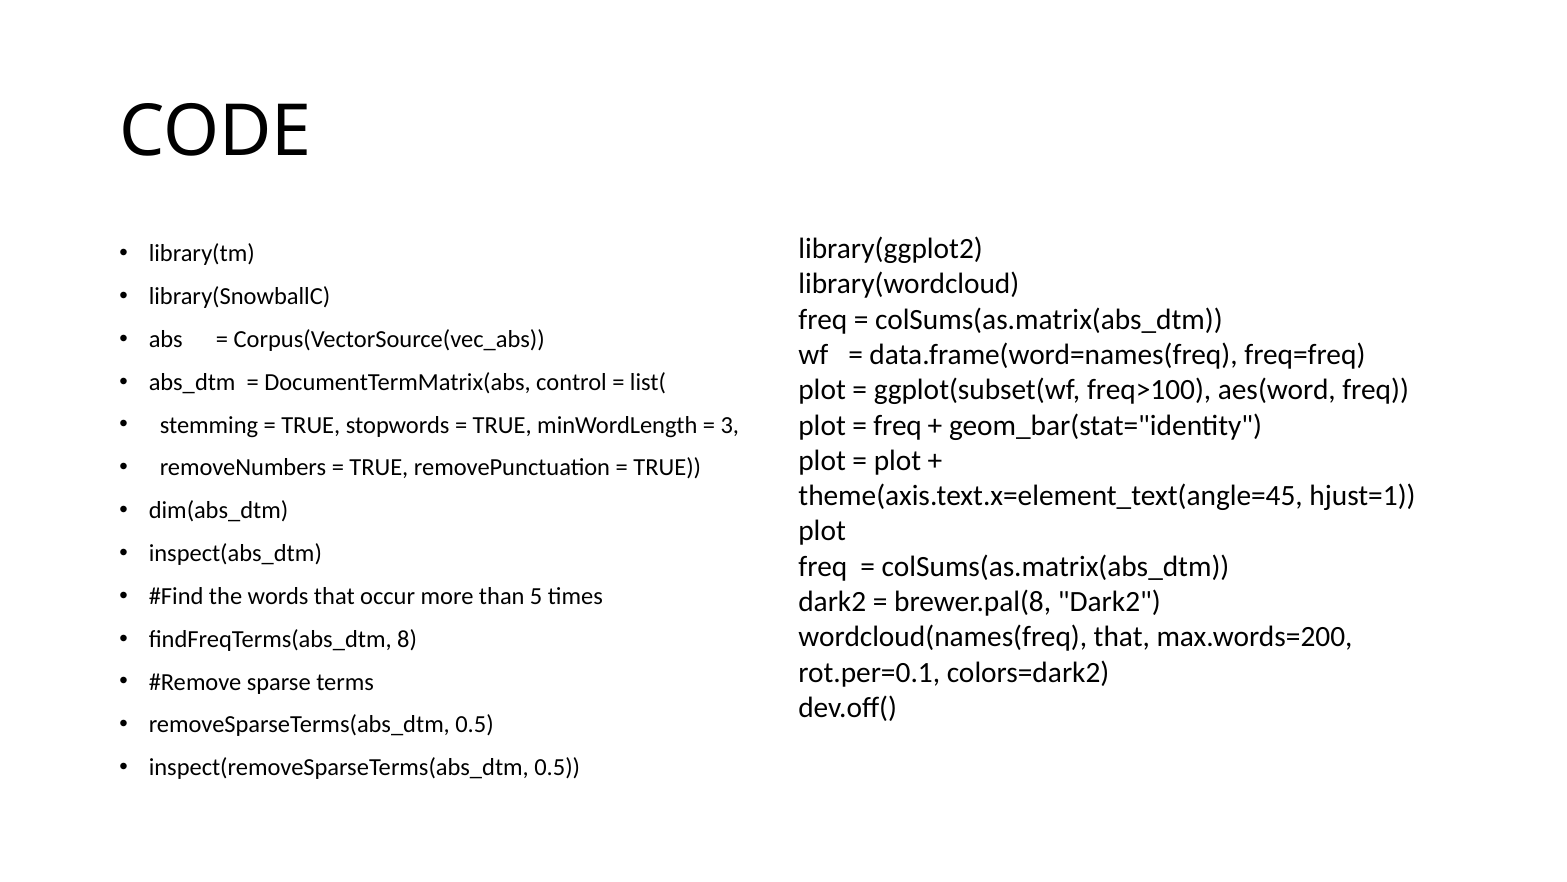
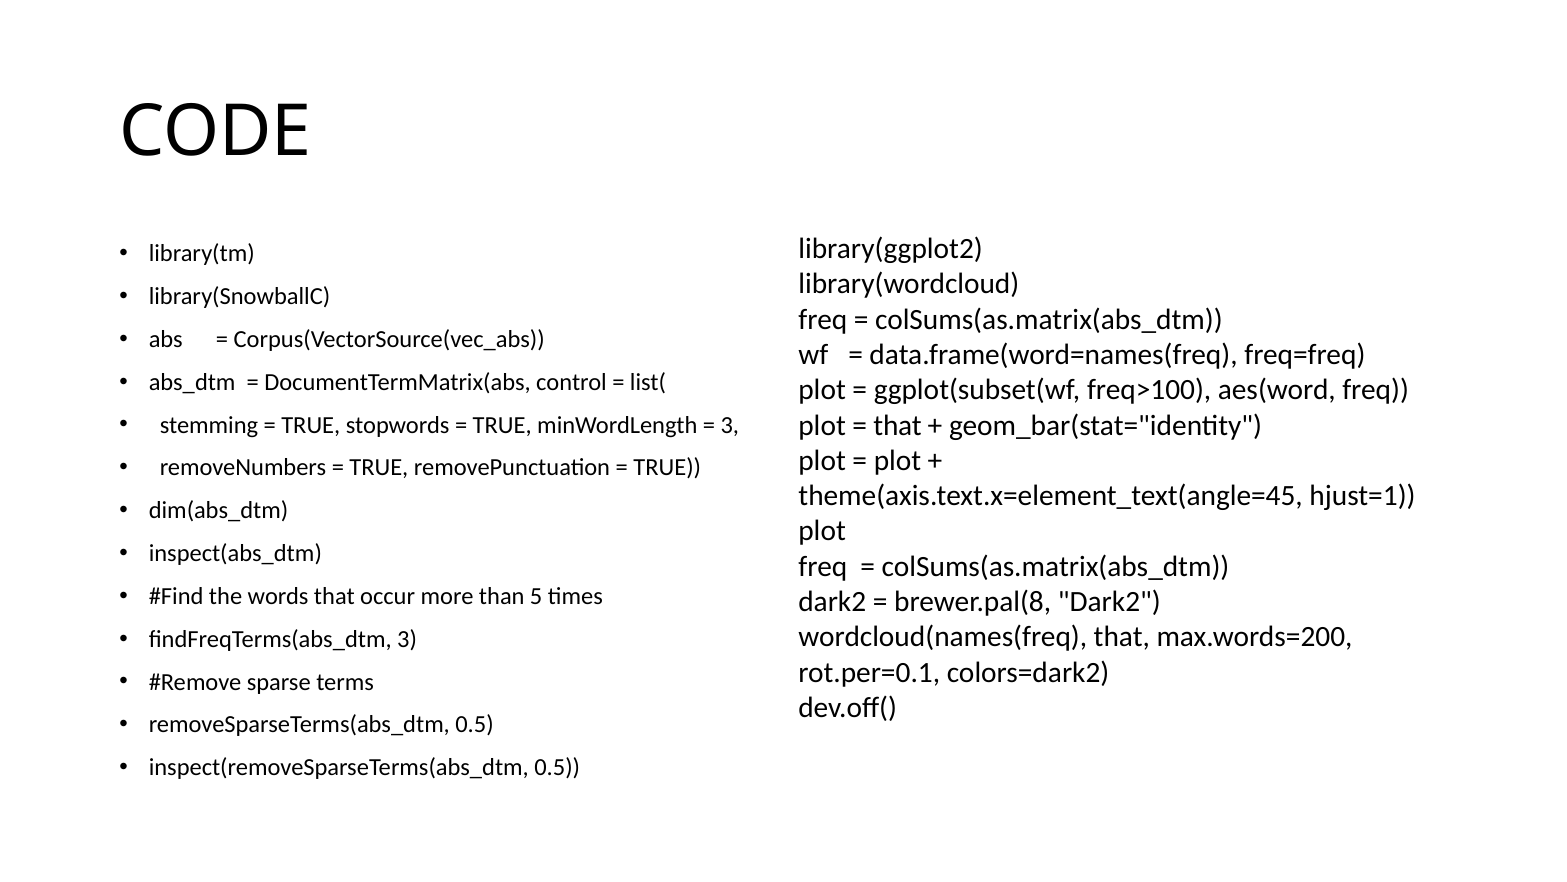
freq: freq -> that (898, 425)
findFreqTerms(abs_dtm 8: 8 -> 3 (407, 639)
